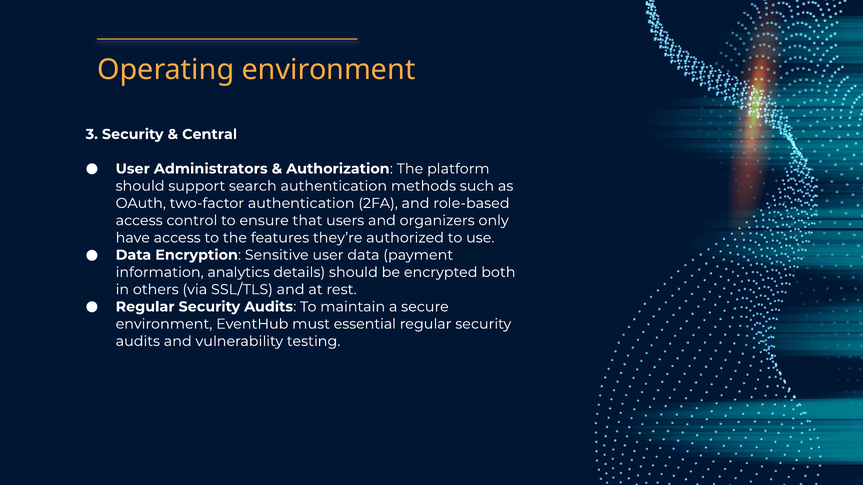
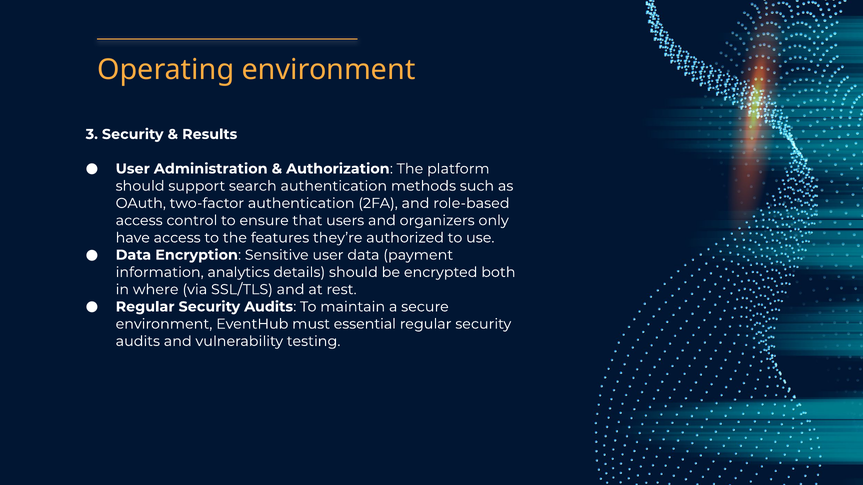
Central: Central -> Results (210, 134)
Administrators: Administrators -> Administration (211, 169)
others: others -> where (156, 290)
